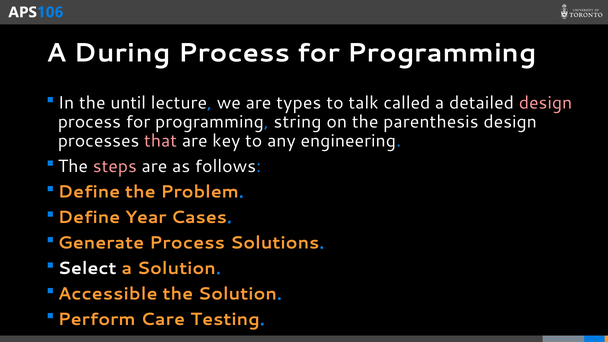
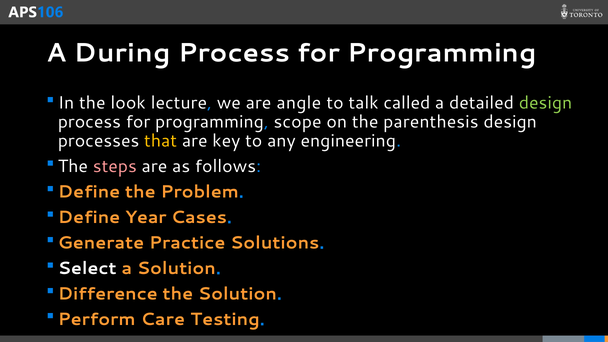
until: until -> look (128, 103)
types: types -> angle (299, 103)
design colour: pink -> light green (546, 103)
string: string -> scope (298, 122)
that colour: pink -> yellow (161, 141)
Generate Process: Process -> Practice (187, 243)
Accessible: Accessible -> Difference (108, 294)
